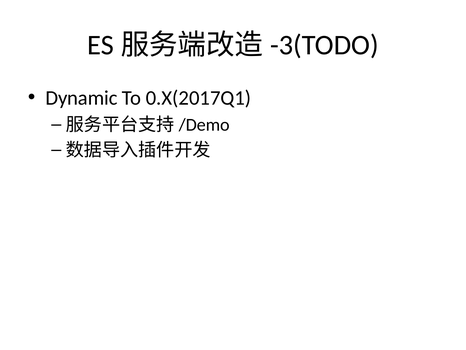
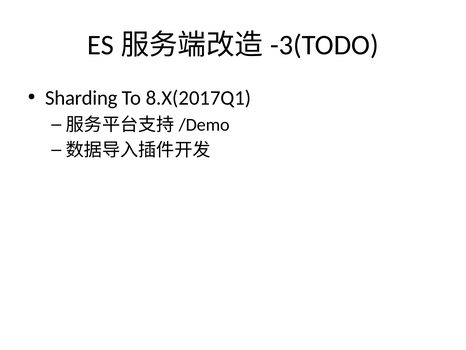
Dynamic: Dynamic -> Sharding (81, 98)
0.X(2017Q1: 0.X(2017Q1 -> 8.X(2017Q1 (199, 98)
